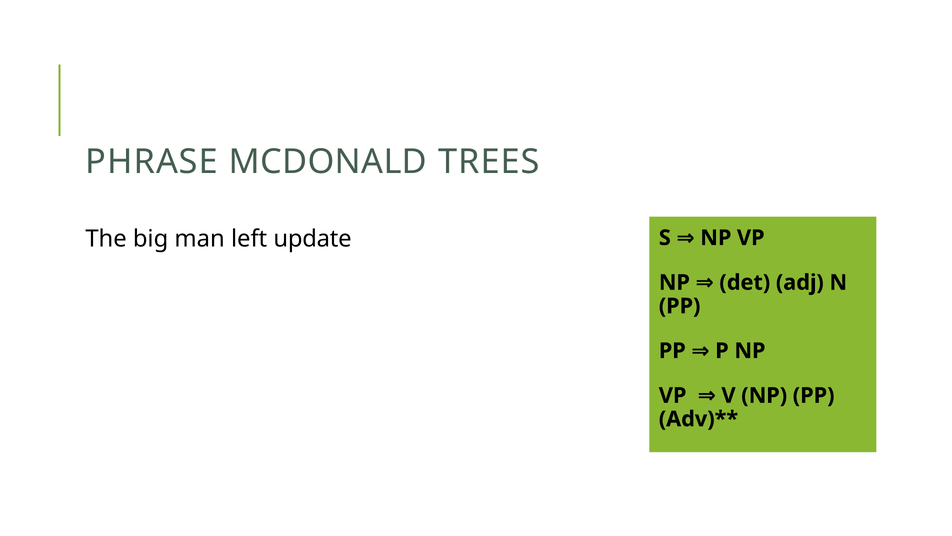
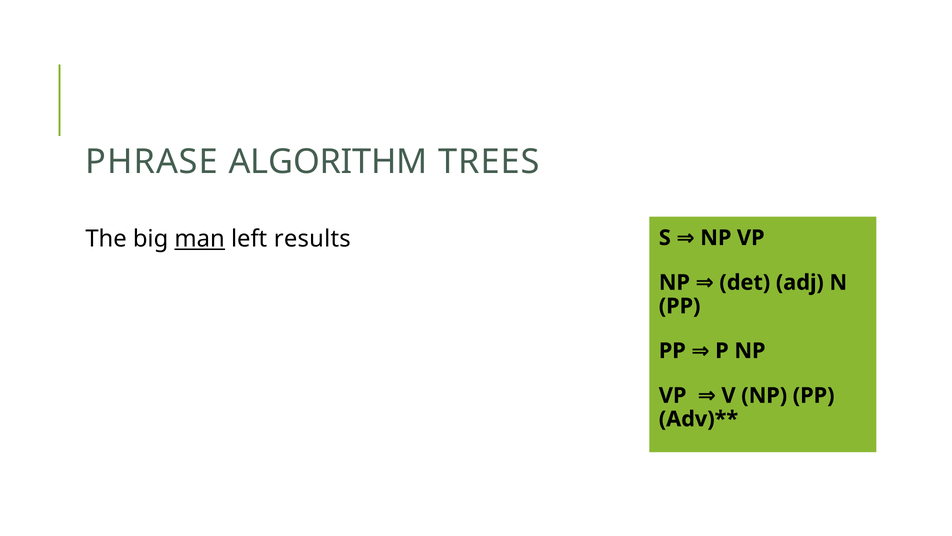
MCDONALD: MCDONALD -> ALGORITHM (328, 162)
man underline: none -> present (200, 239)
update: update -> results (312, 239)
